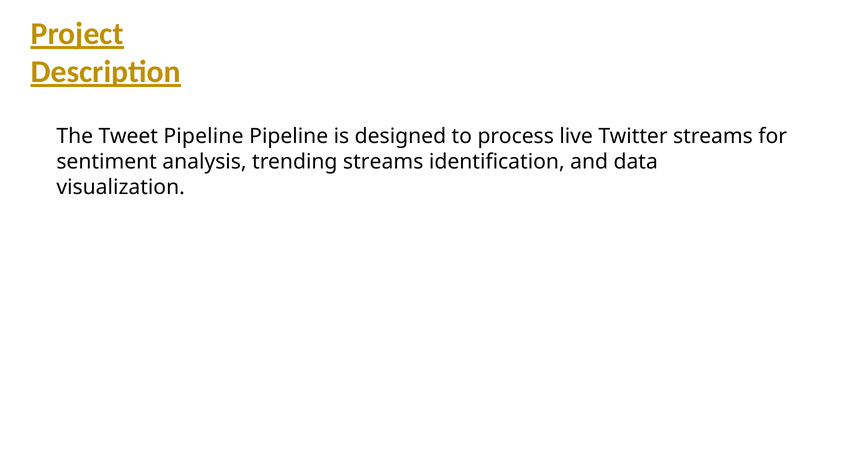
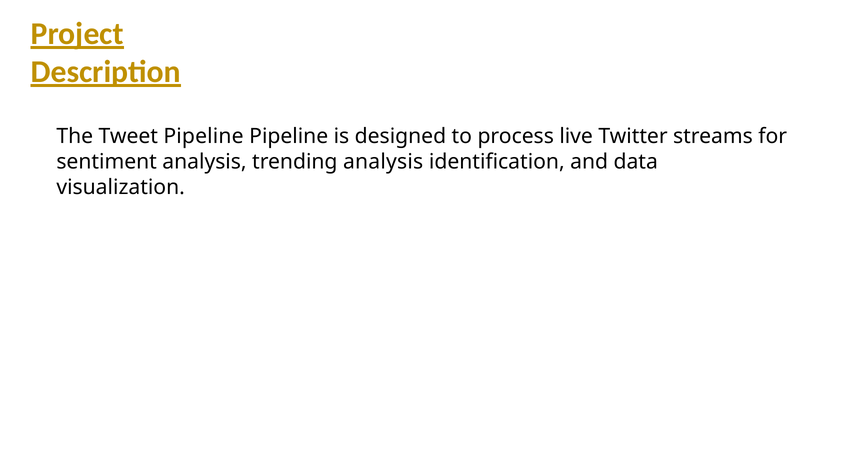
trending streams: streams -> analysis (383, 162)
